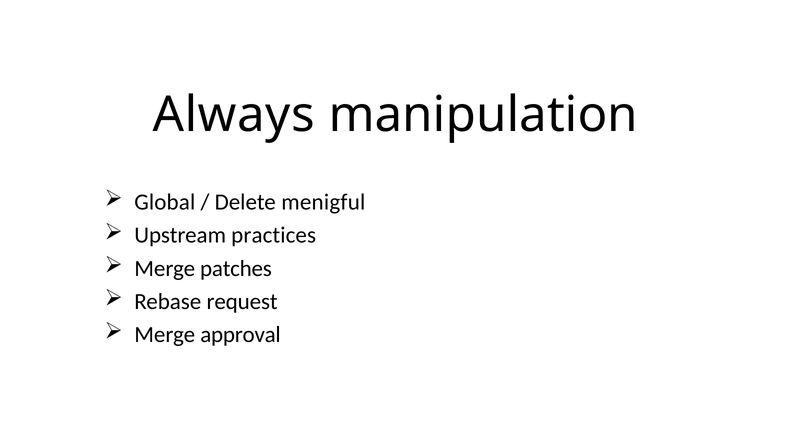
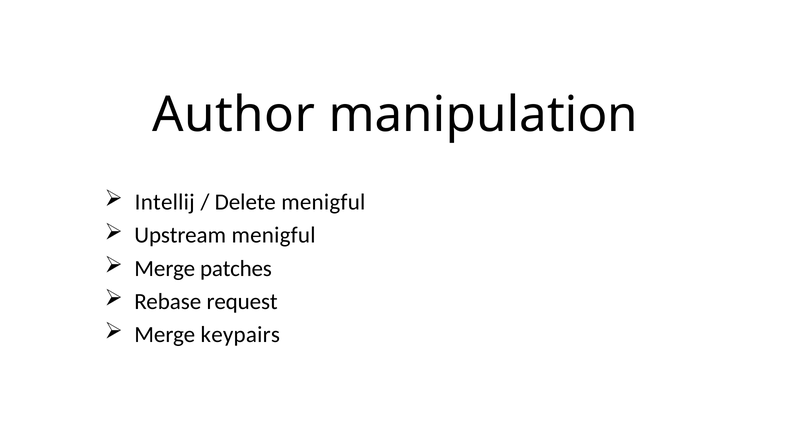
Always: Always -> Author (234, 115)
Global: Global -> Intellij (165, 202)
Upstream practices: practices -> menigful (274, 235)
approval: approval -> keypairs (240, 334)
